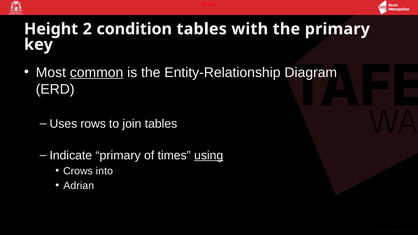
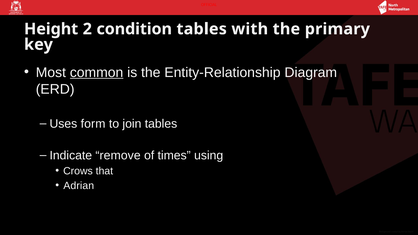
rows: rows -> form (93, 124)
Indicate primary: primary -> remove (118, 156)
using underline: present -> none (209, 156)
into: into -> that (104, 171)
